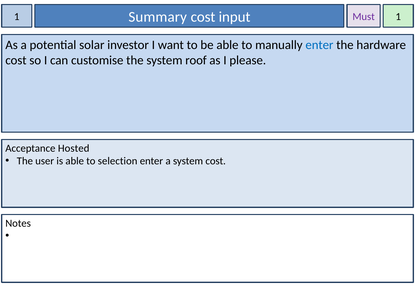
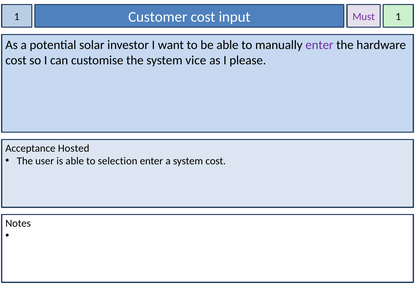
Summary: Summary -> Customer (158, 17)
enter colour: blue -> purple (319, 45)
roof: roof -> vice (196, 60)
